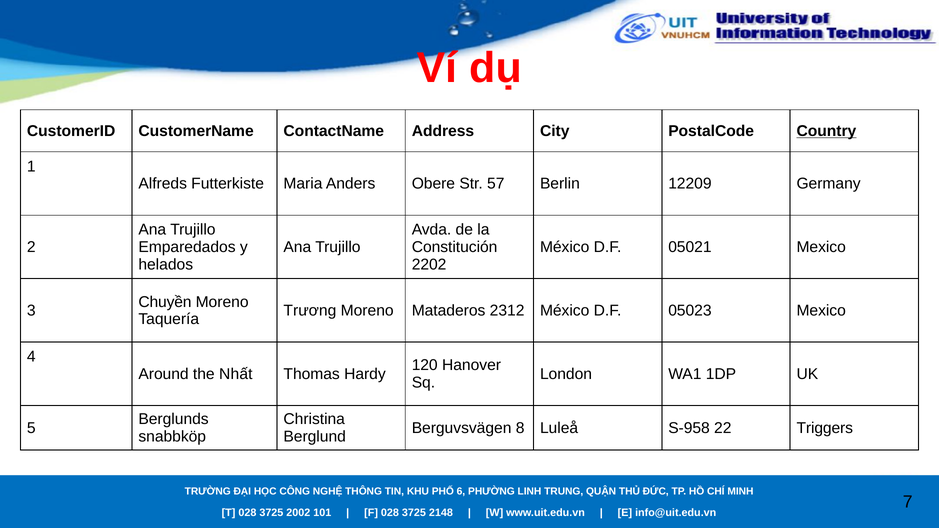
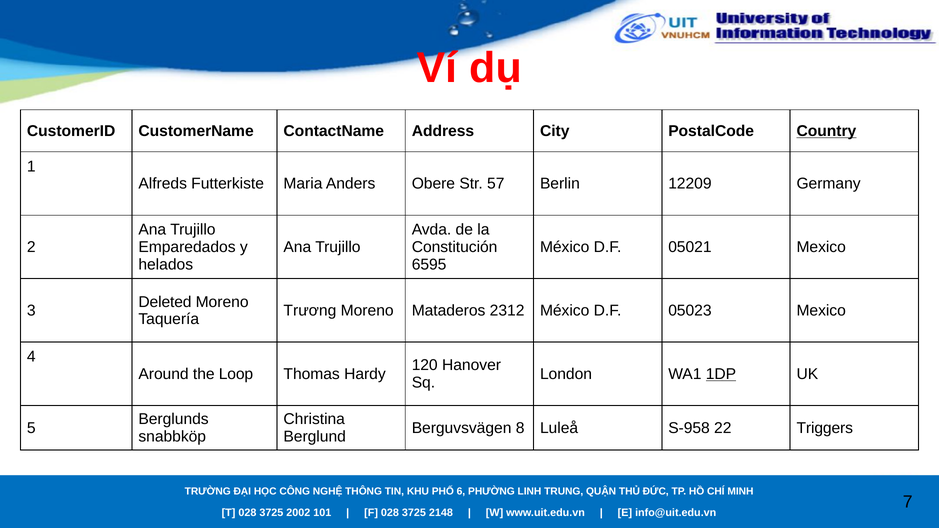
2202: 2202 -> 6595 (429, 265)
Chuyền: Chuyền -> Deleted (165, 302)
Nhất: Nhất -> Loop (236, 374)
1DP underline: none -> present (721, 374)
